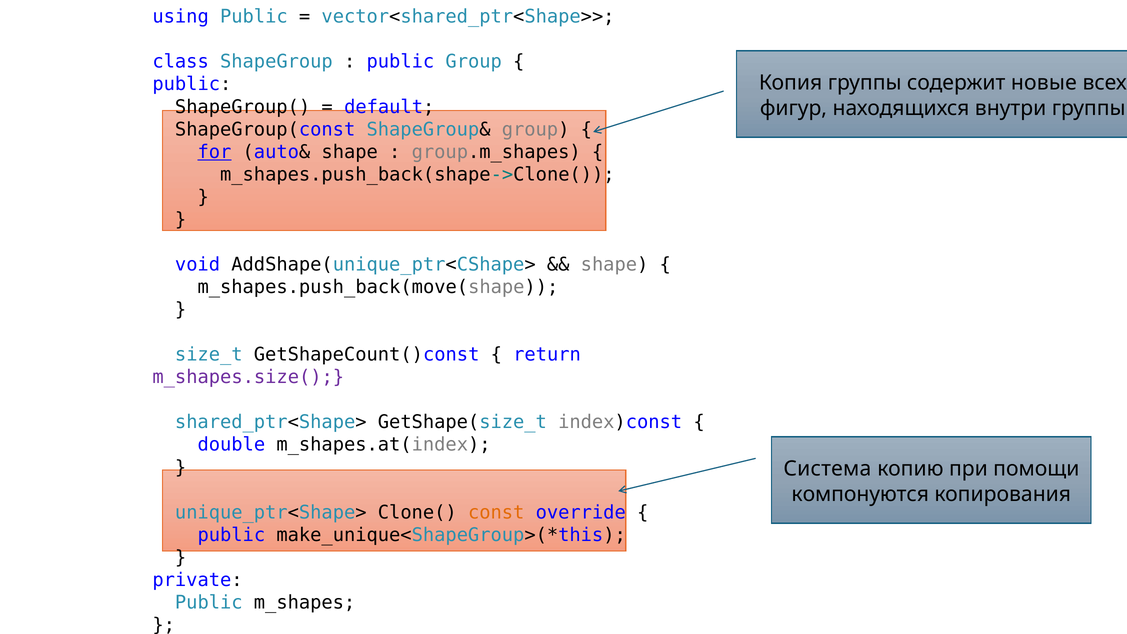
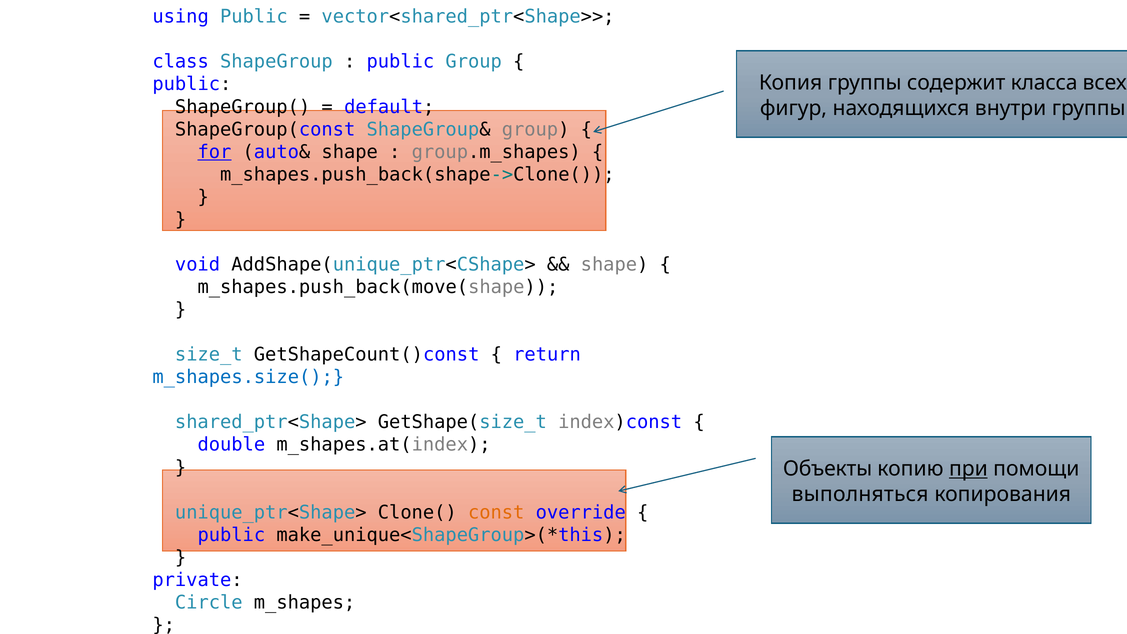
новые: новые -> класса (1044, 83)
m_shapes.size( colour: purple -> blue (248, 377)
Система: Система -> Объекты (828, 469)
при underline: none -> present (968, 469)
компонуются: компонуются -> выполняться (860, 494)
Public: Public -> Circle (209, 602)
